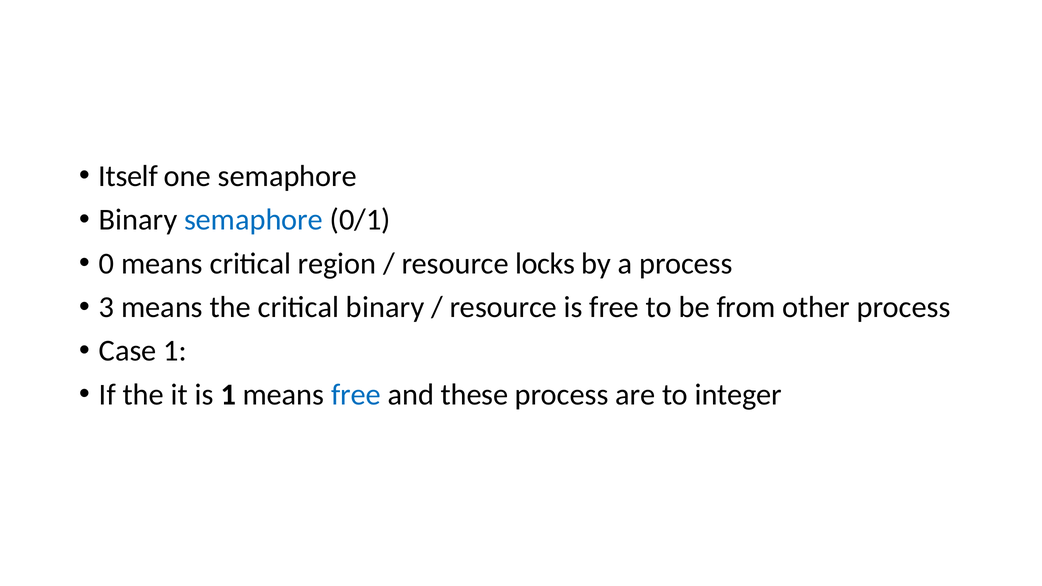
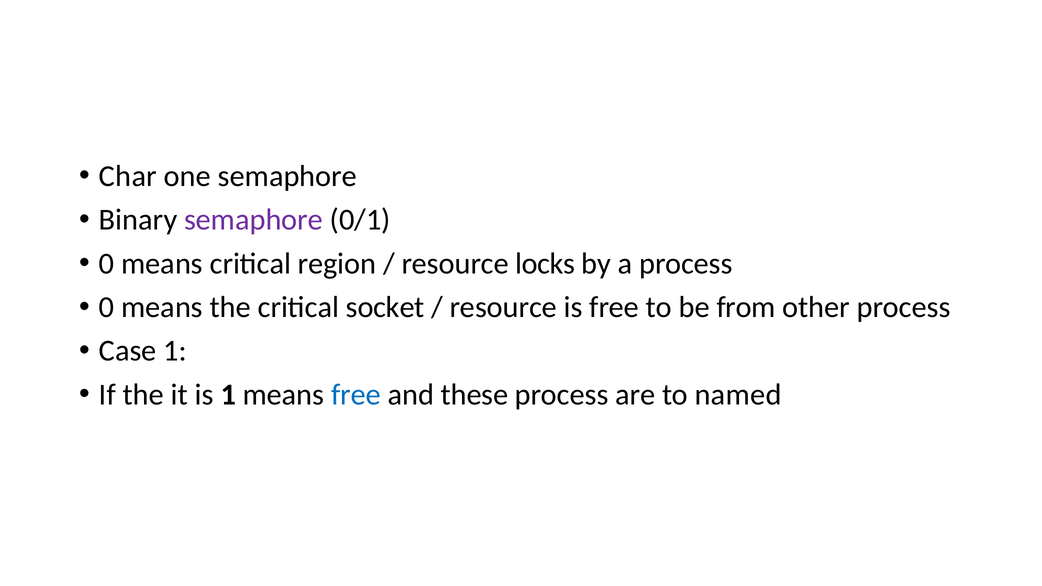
Itself: Itself -> Char (128, 176)
semaphore colour: blue -> purple (254, 220)
3: 3 -> 0 (107, 307)
critical binary: binary -> socket (385, 307)
integer: integer -> named (738, 395)
